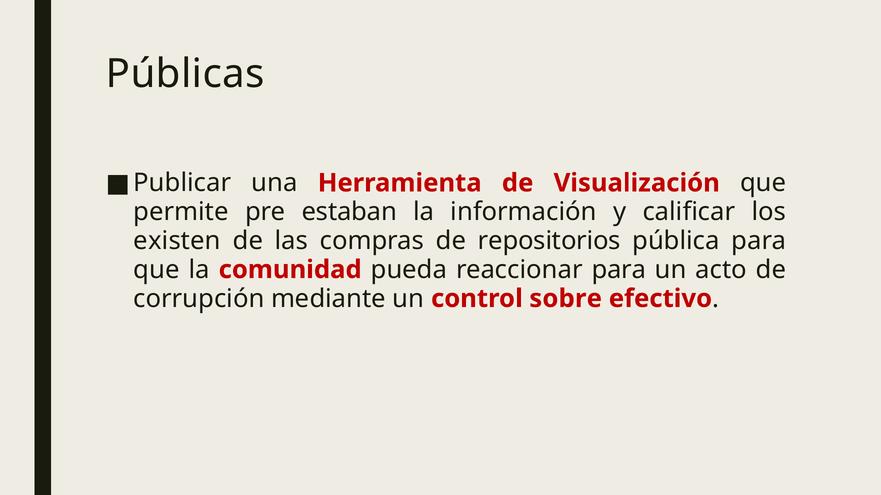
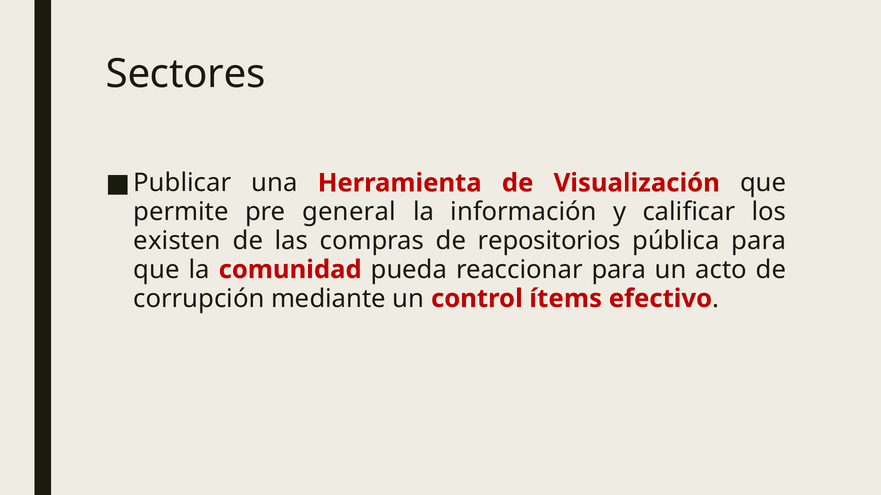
Públicas: Públicas -> Sectores (186, 74)
estaban: estaban -> general (349, 212)
sobre: sobre -> ítems (566, 299)
